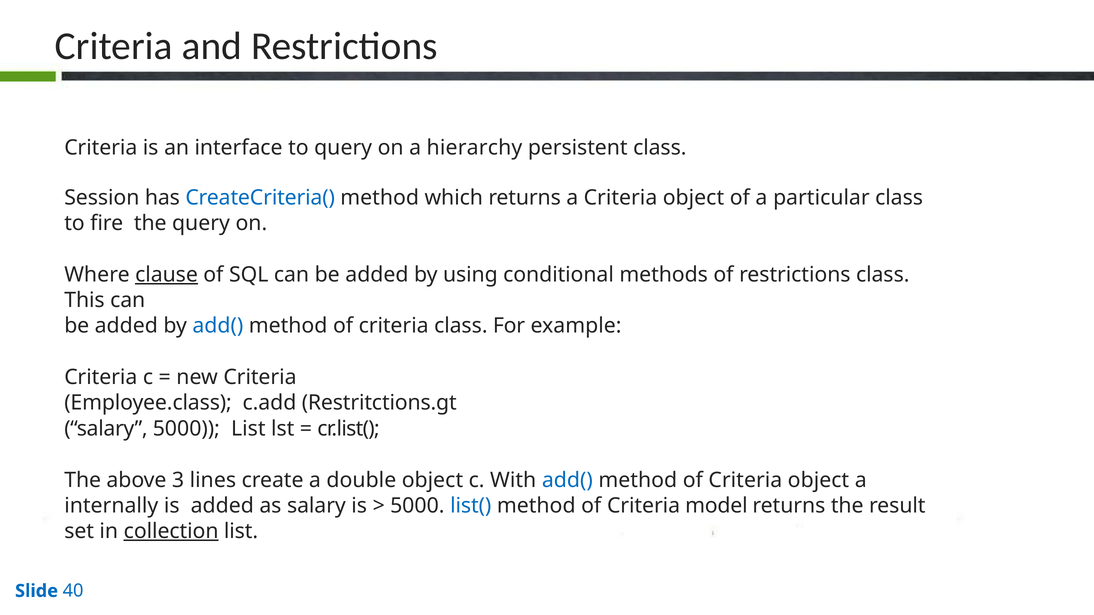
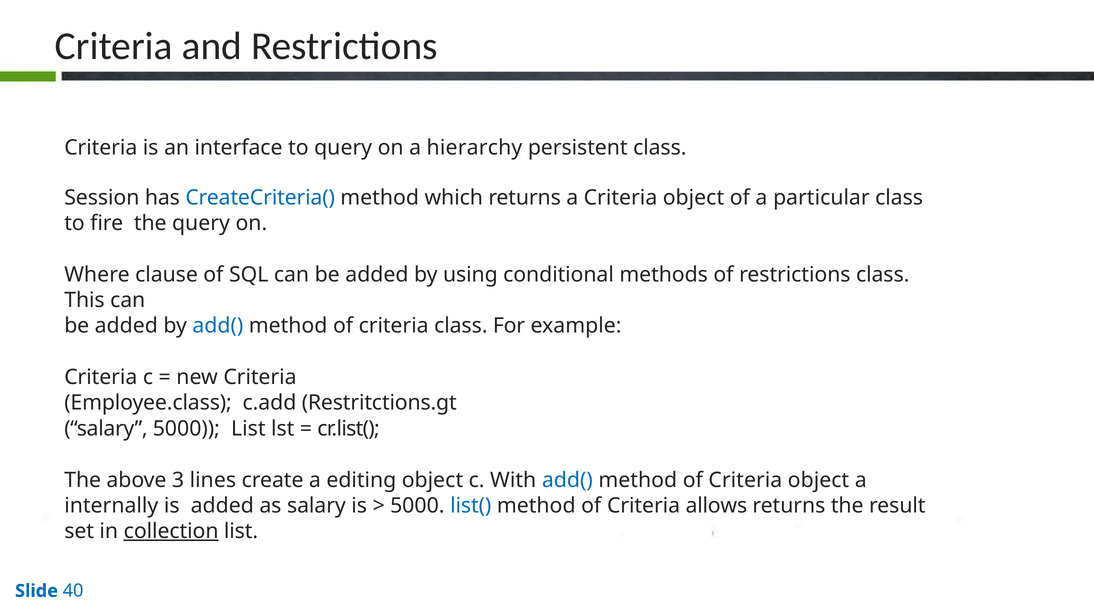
clause underline: present -> none (167, 275)
double: double -> editing (361, 480)
model: model -> allows (716, 506)
